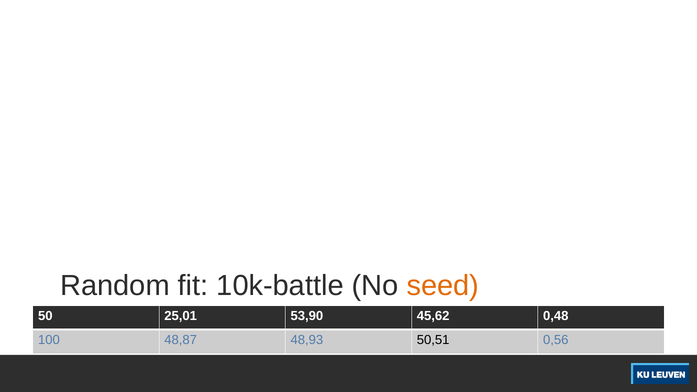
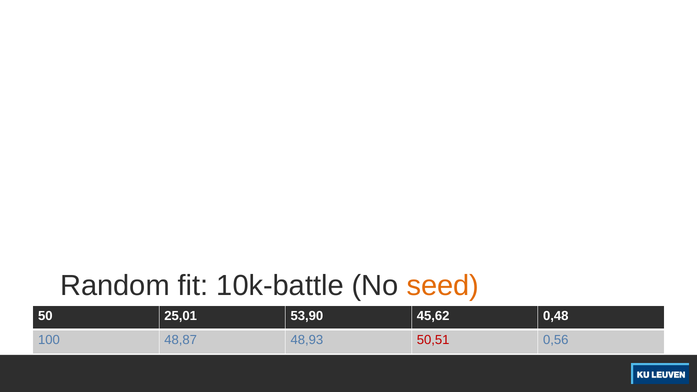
50,51 colour: black -> red (433, 340)
